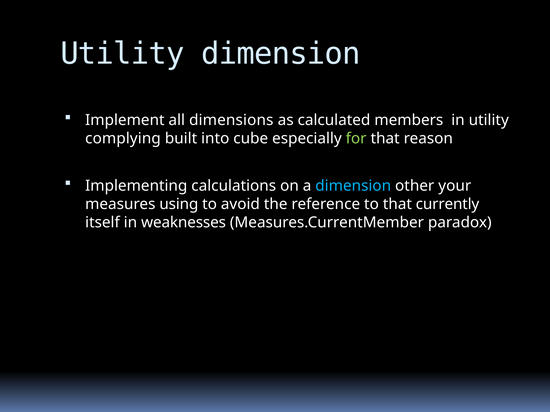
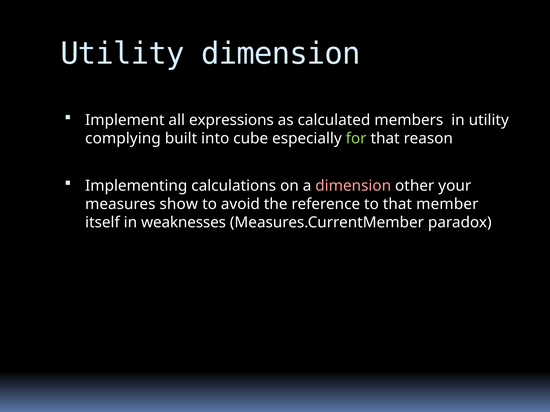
dimensions: dimensions -> expressions (231, 120)
dimension colour: light blue -> pink (353, 186)
using: using -> show (179, 204)
currently: currently -> member (447, 204)
